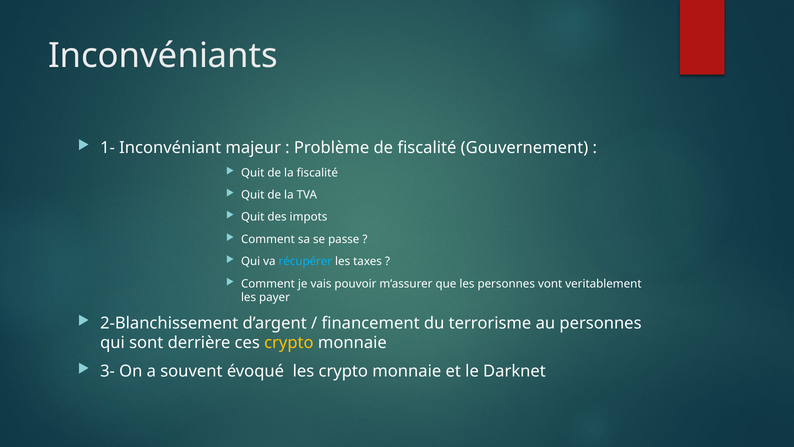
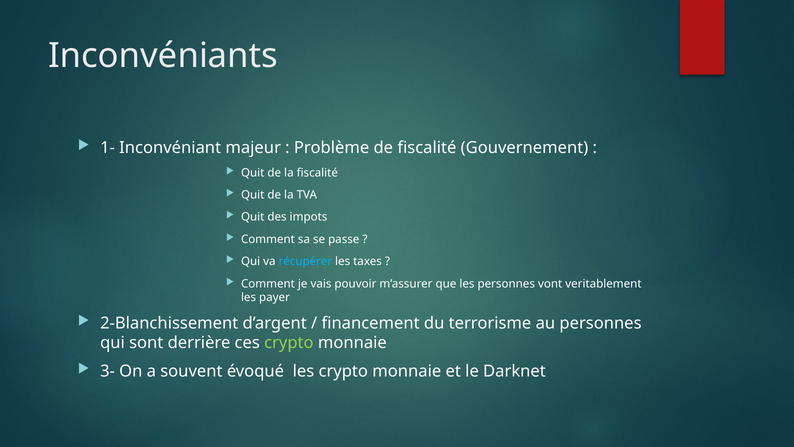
crypto colour: yellow -> light green (289, 343)
